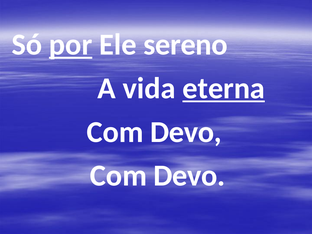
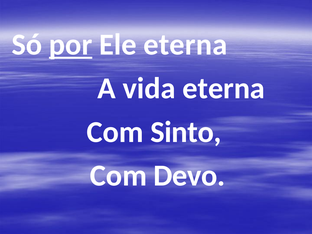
Ele sereno: sereno -> eterna (185, 45)
eterna underline: present -> none (224, 88)
Devo: Devo -> Sinto (186, 132)
